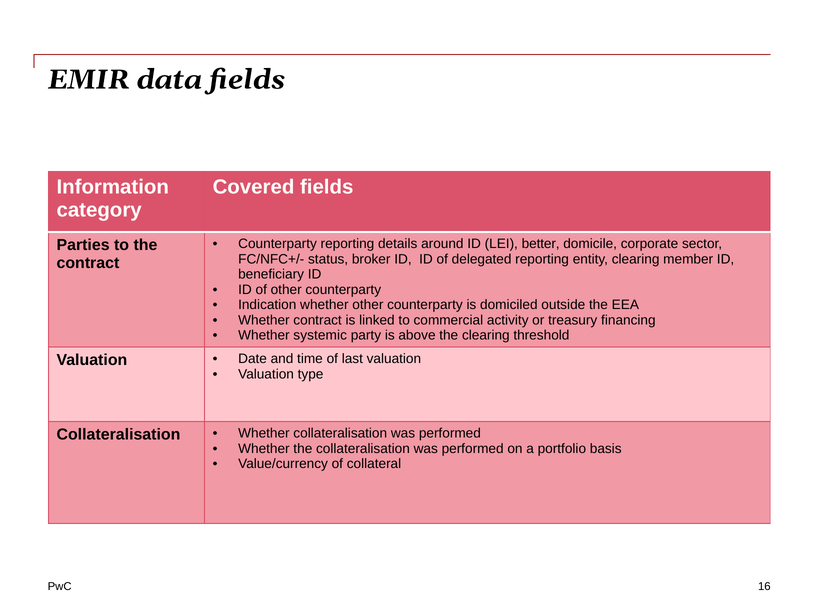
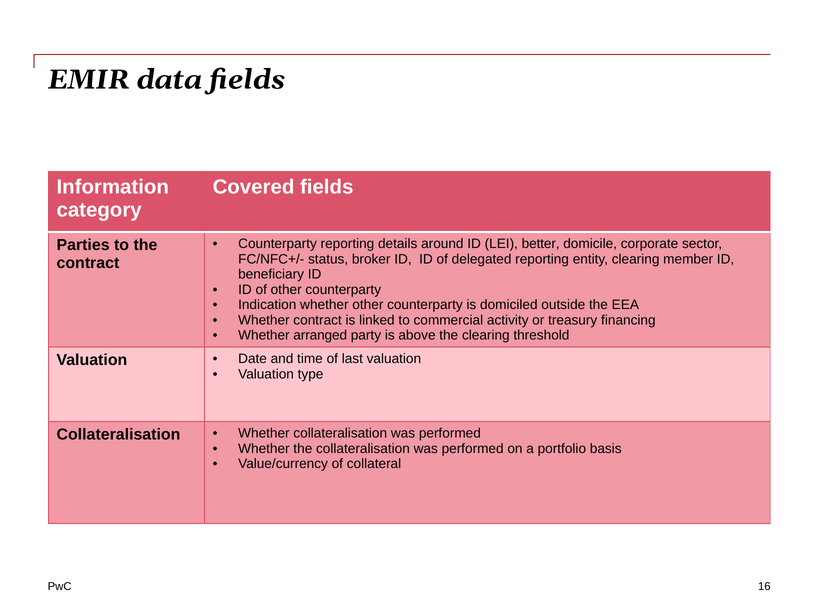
systemic: systemic -> arranged (320, 336)
